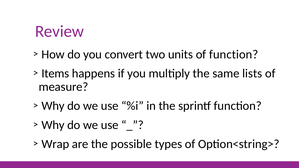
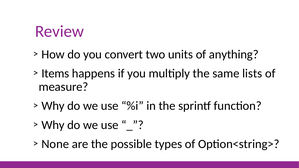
of function: function -> anything (234, 54)
Wrap: Wrap -> None (55, 144)
